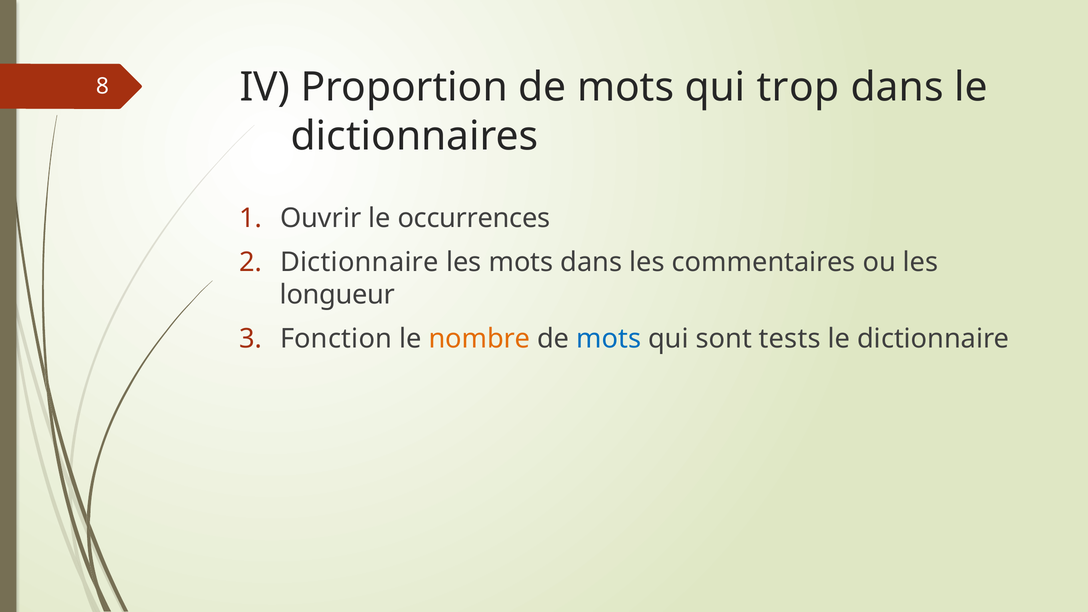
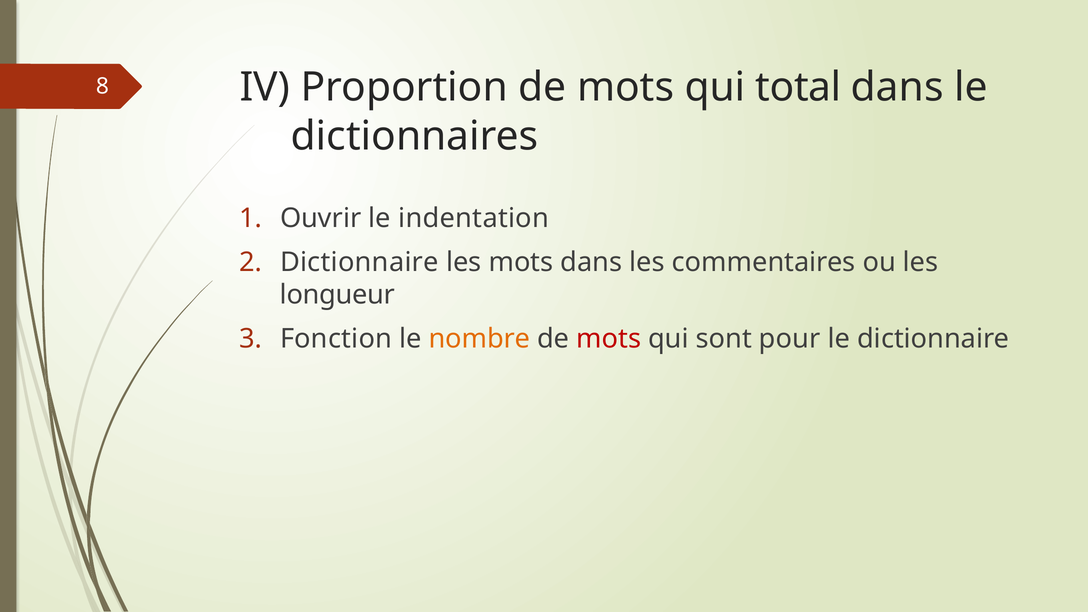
trop: trop -> total (798, 87)
occurrences: occurrences -> indentation (474, 218)
mots colour: blue -> red (609, 339)
tests: tests -> pour (790, 339)
